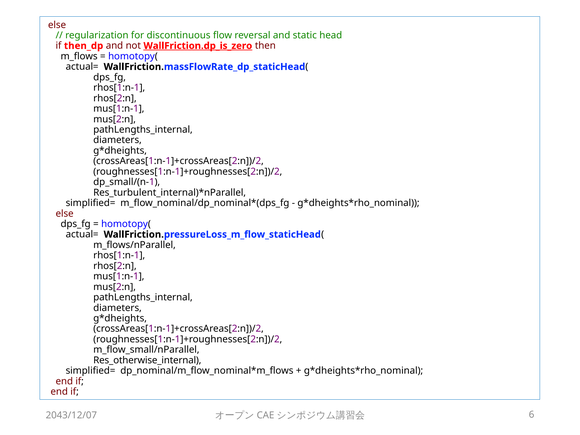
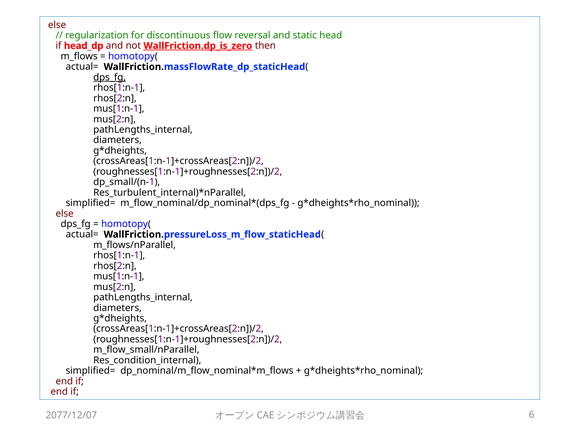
then_dp: then_dp -> head_dp (84, 46)
dps_fg underline: none -> present (110, 77)
Res_otherwise_internal: Res_otherwise_internal -> Res_condition_internal (147, 360)
2043/12/07: 2043/12/07 -> 2077/12/07 (71, 415)
